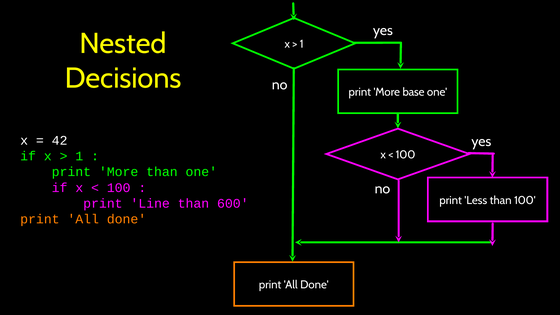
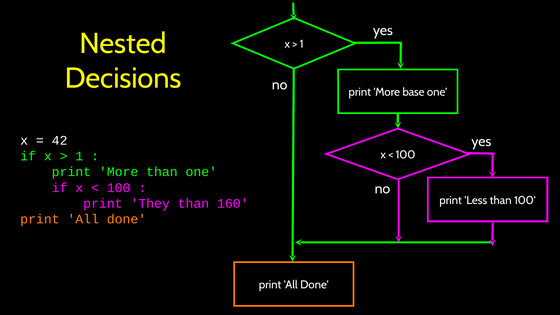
Line: Line -> They (150, 203)
600: 600 -> 160 (233, 203)
